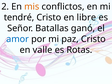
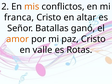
tendré: tendré -> franca (19, 17)
libre: libre -> altar (86, 17)
amor colour: blue -> orange (18, 39)
